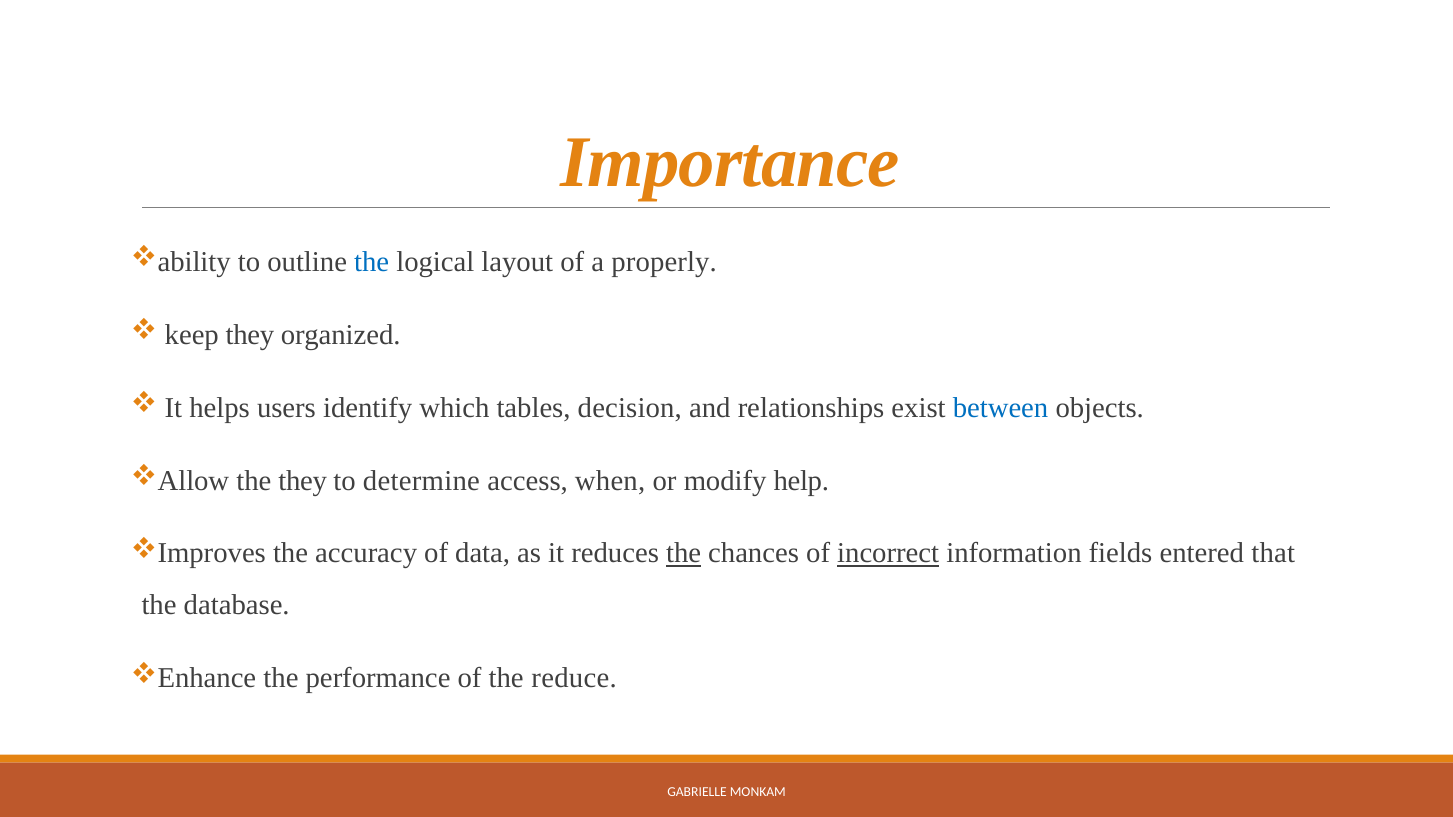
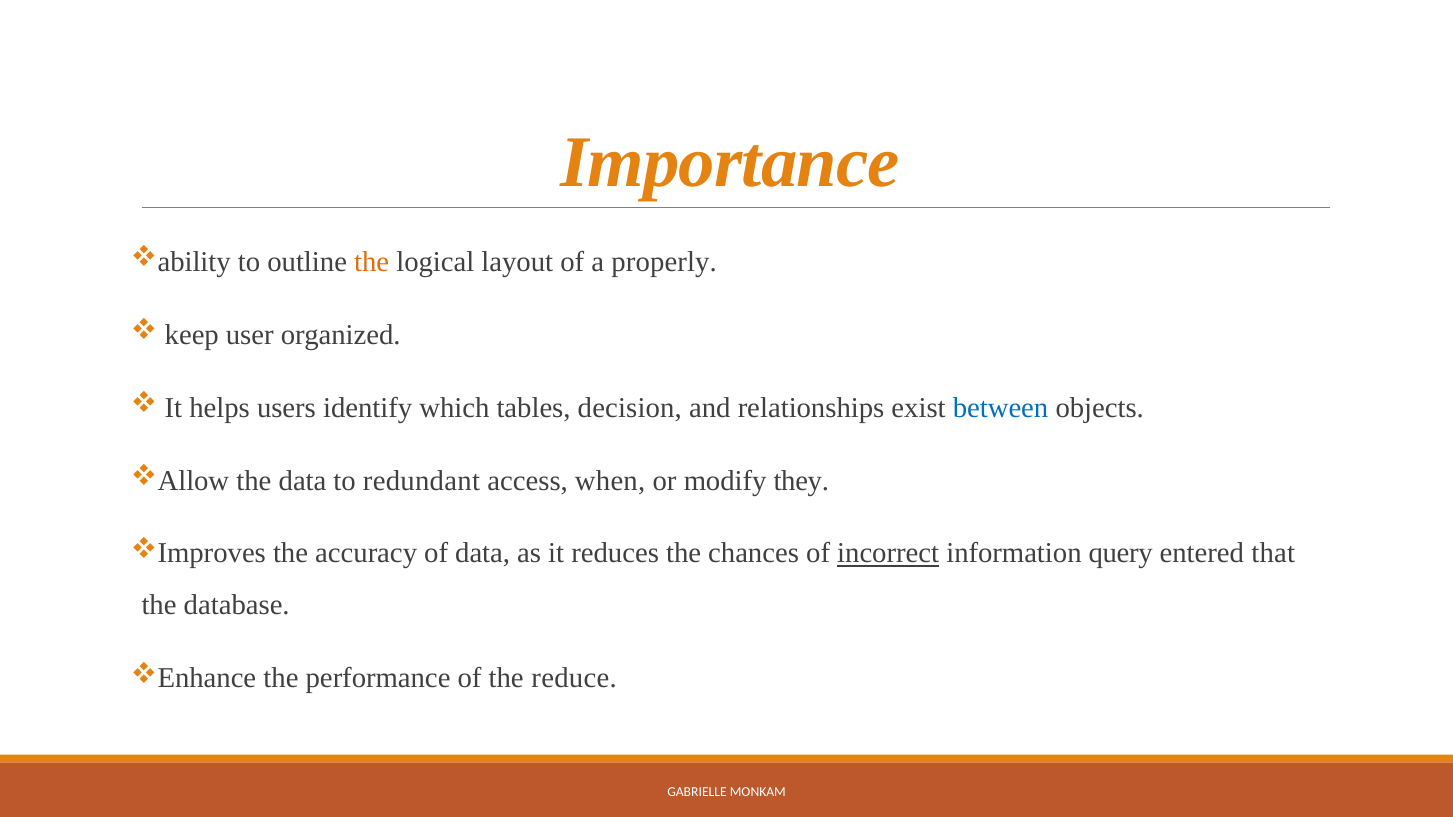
the colour: blue -> orange (372, 262)
keep they: they -> user (250, 335)
the they: they -> data (303, 481)
determine: determine -> redundant (421, 481)
help: help -> they (801, 481)
the underline: present -> none (684, 554)
fields: fields -> query (1121, 554)
